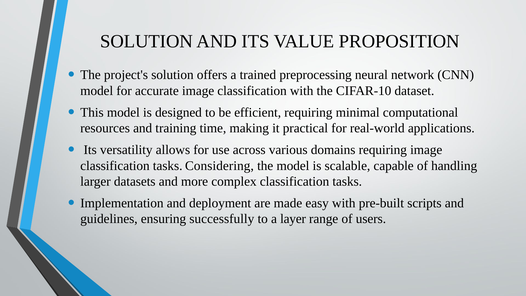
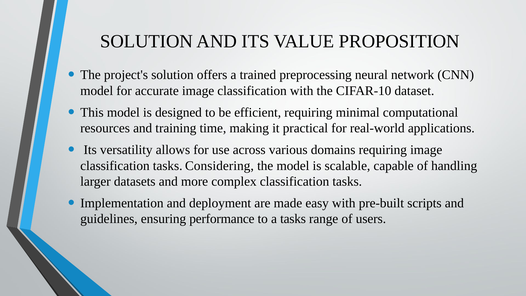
successfully: successfully -> performance (222, 219)
a layer: layer -> tasks (293, 219)
